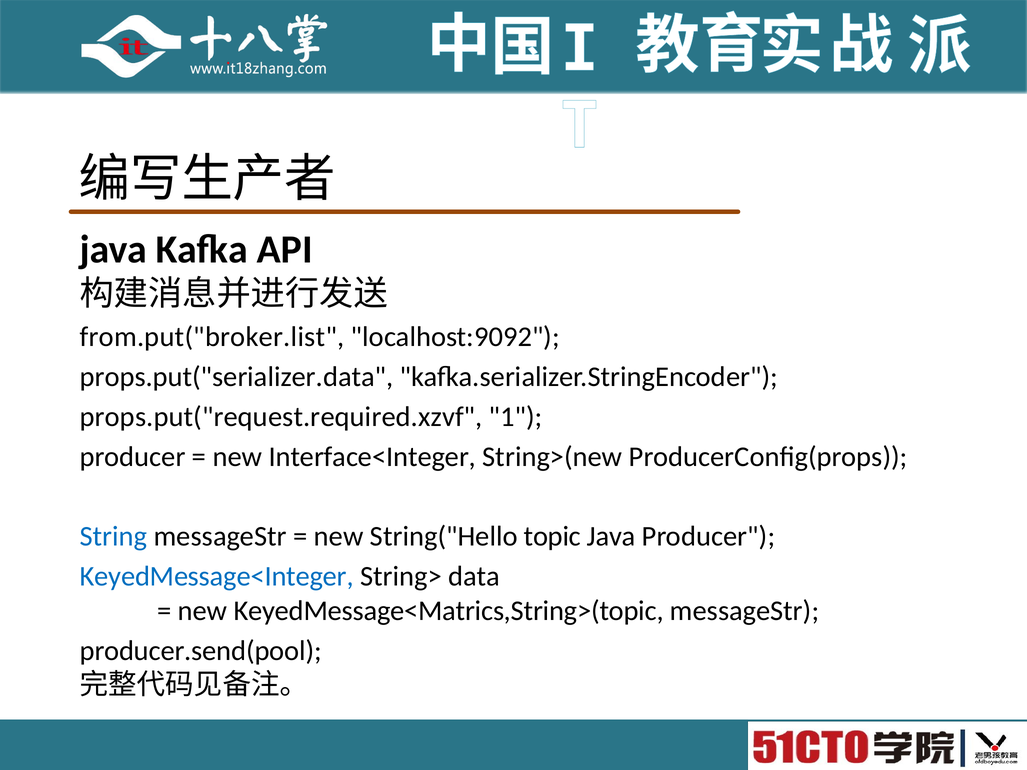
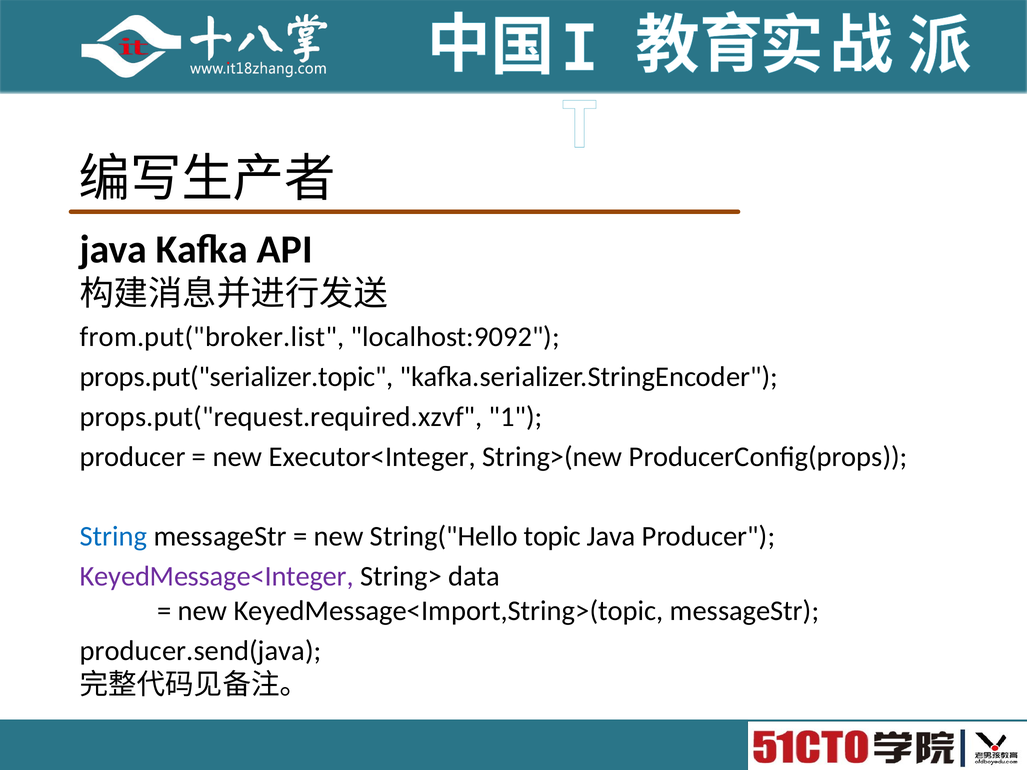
props.put("serializer.data: props.put("serializer.data -> props.put("serializer.topic (237, 377)
Interface<Integer: Interface<Integer -> Executor<Integer (372, 457)
KeyedMessage<Integer colour: blue -> purple (217, 577)
KeyedMessage<Matrics,String>(topic: KeyedMessage<Matrics,String>(topic -> KeyedMessage<Import,String>(topic (449, 611)
producer.send(pool: producer.send(pool -> producer.send(java (201, 651)
